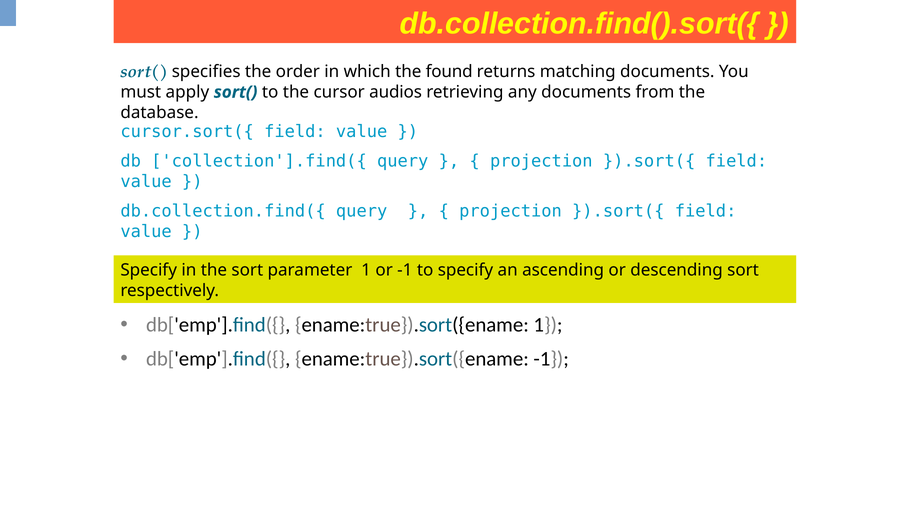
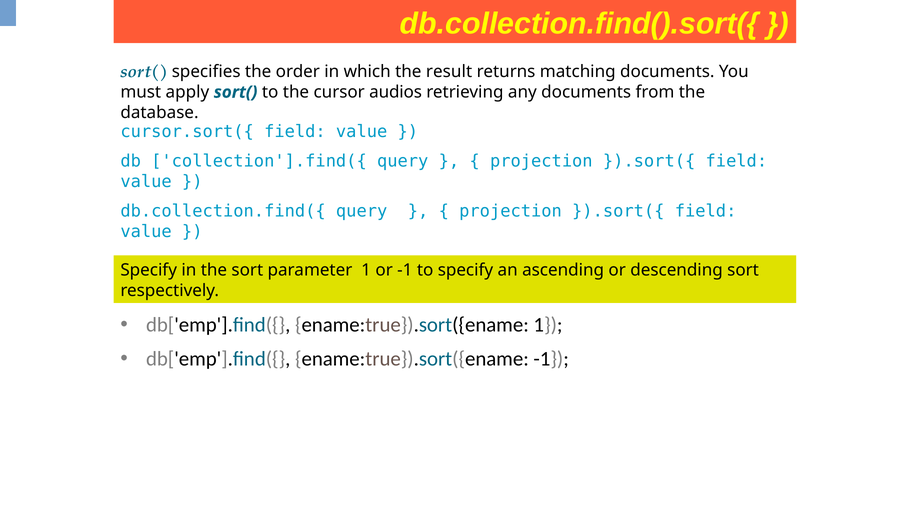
found: found -> result (449, 72)
